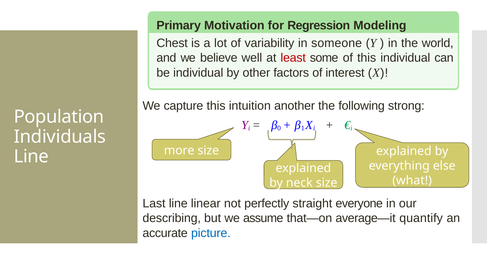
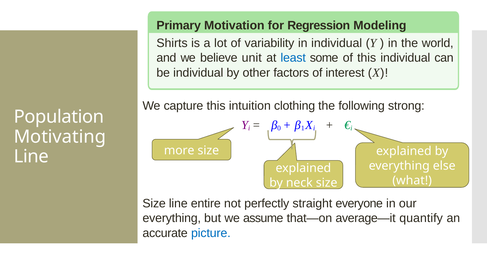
Chest: Chest -> Shirts (172, 43)
in someone: someone -> individual (337, 43)
well: well -> unit (252, 58)
least colour: red -> blue (293, 58)
another: another -> clothing (295, 106)
Individuals: Individuals -> Motivating (60, 137)
Last: Last -> Size (154, 203)
linear: linear -> entire (206, 203)
describing: describing -> everything (172, 218)
